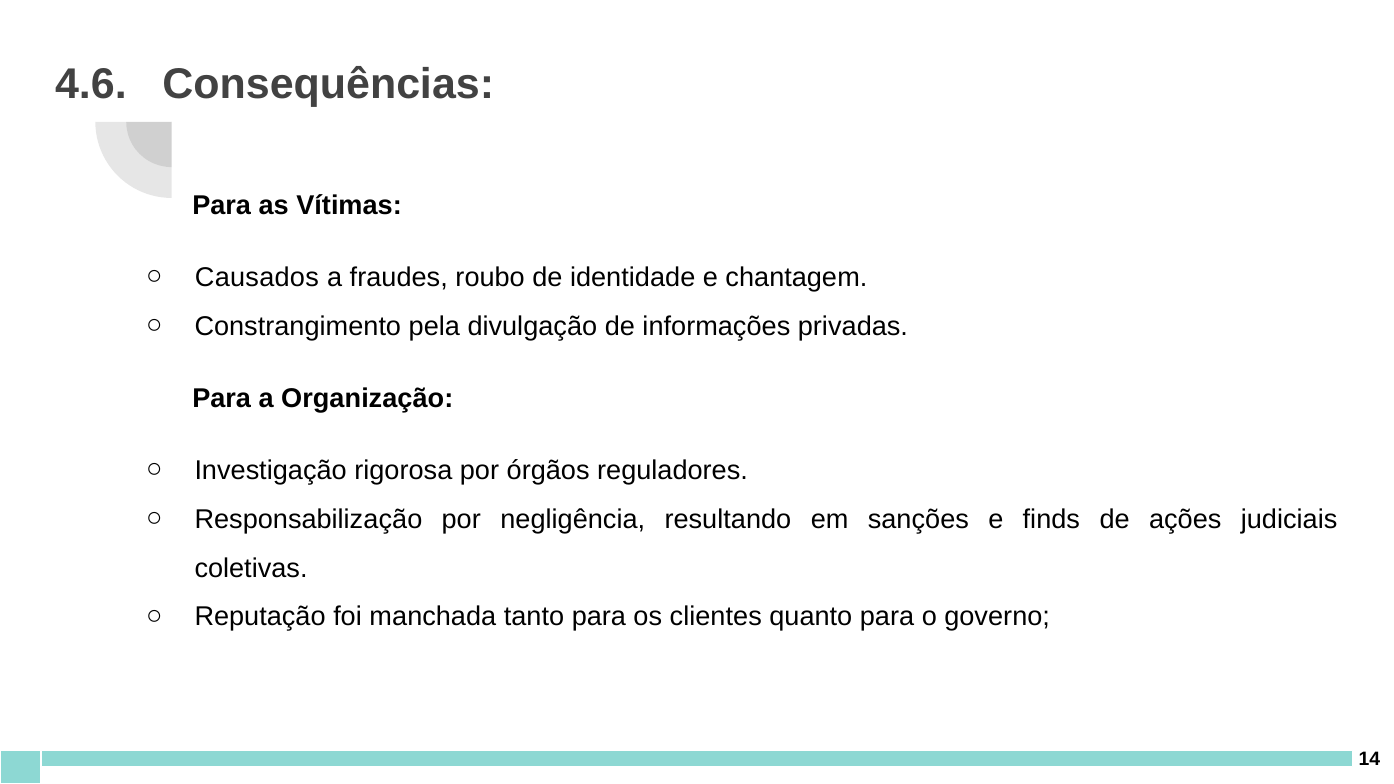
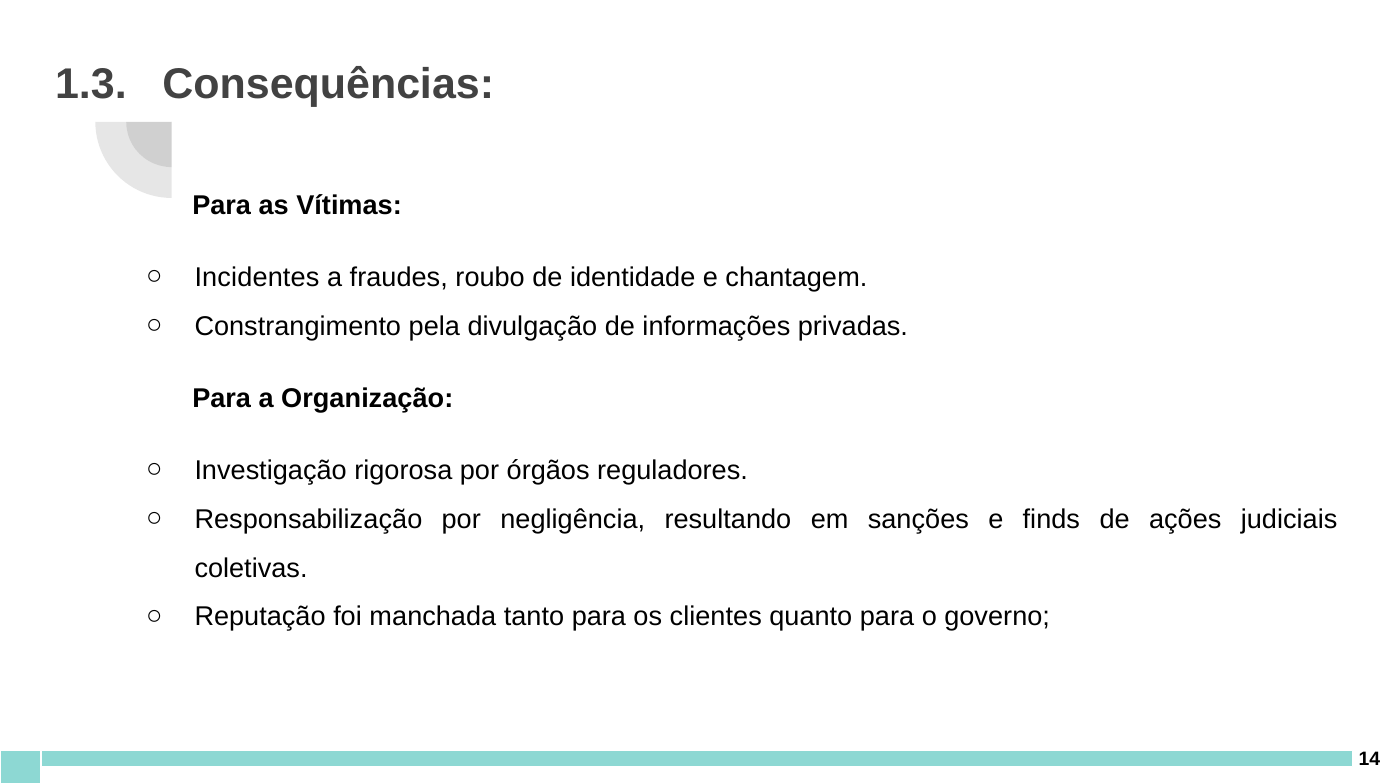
4.6: 4.6 -> 1.3 (91, 84)
Causados: Causados -> Incidentes (257, 277)
